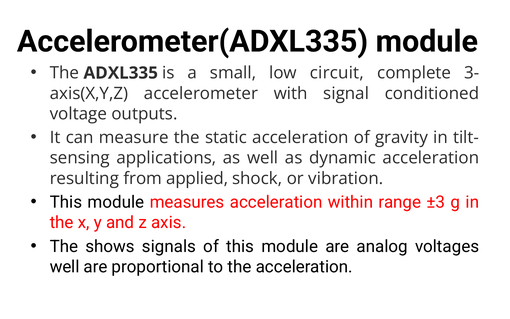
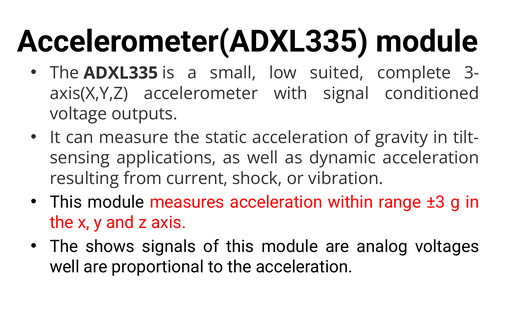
circuit: circuit -> suited (337, 73)
applied: applied -> current (197, 178)
